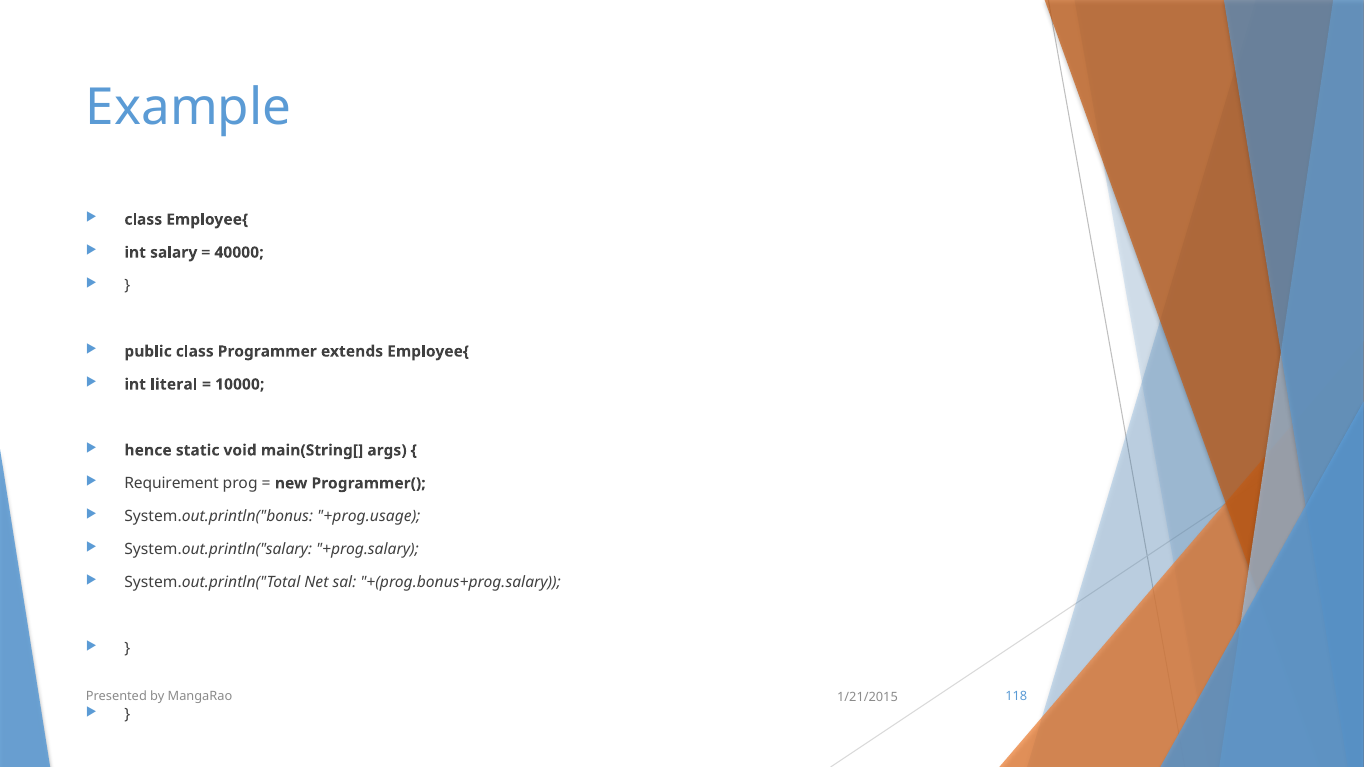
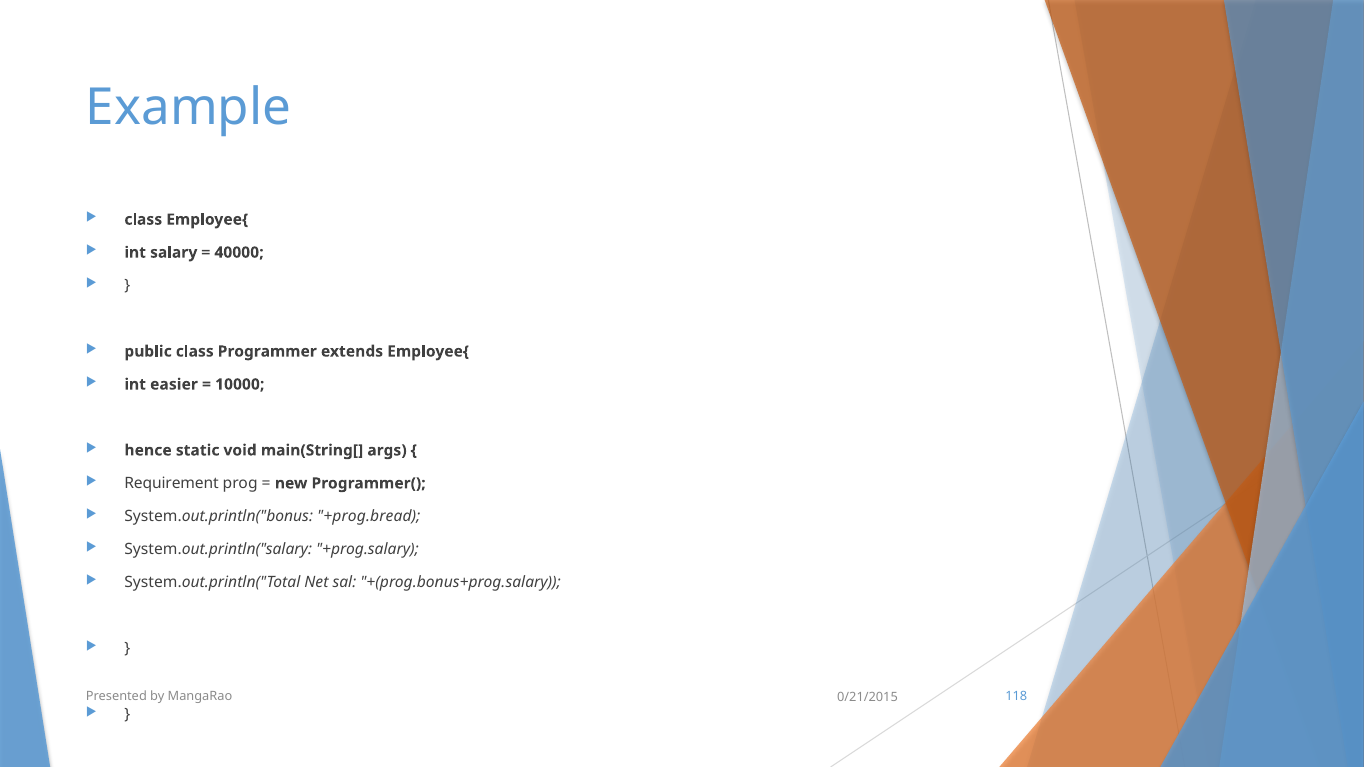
literal: literal -> easier (174, 385)
+prog.usage: +prog.usage -> +prog.bread (369, 516)
1/21/2015: 1/21/2015 -> 0/21/2015 (868, 697)
